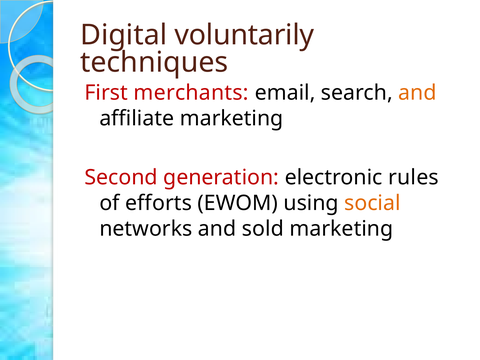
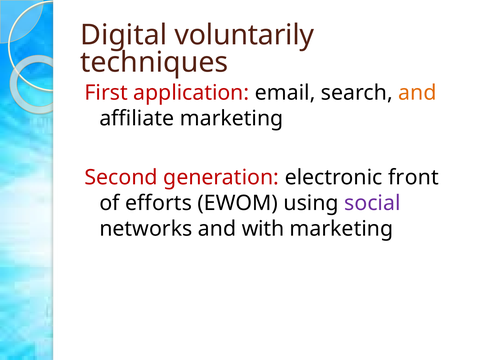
merchants: merchants -> application (191, 93)
rules: rules -> front (414, 178)
social colour: orange -> purple (372, 203)
sold: sold -> with (263, 229)
